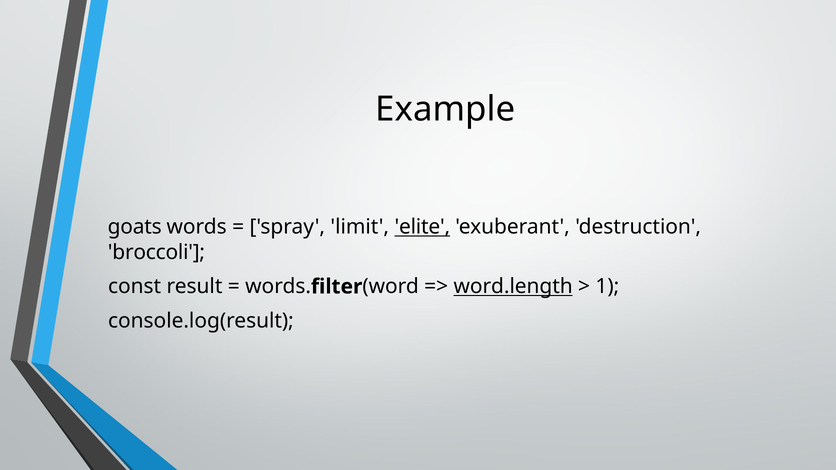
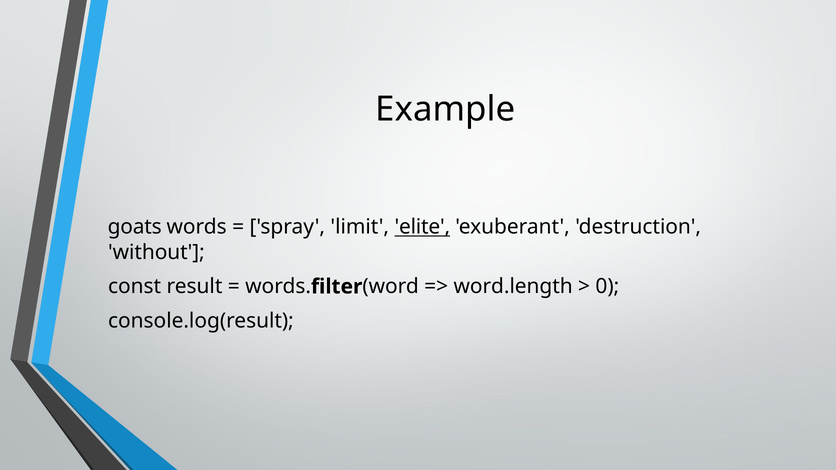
broccoli: broccoli -> without (156, 252)
word.length underline: present -> none (513, 287)
1: 1 -> 0 (607, 287)
